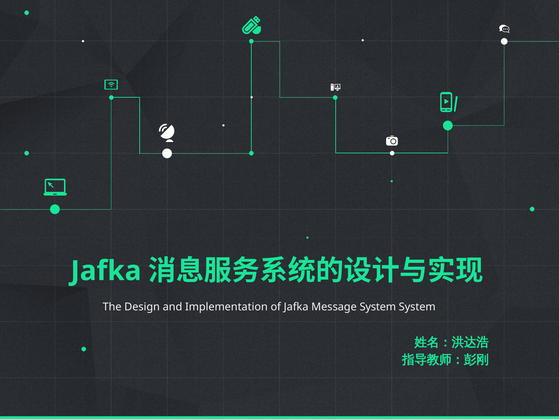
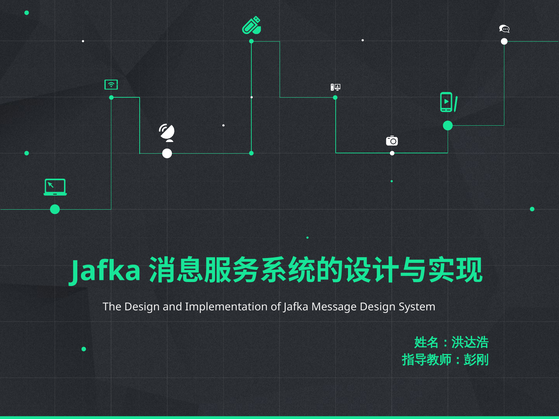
Message System: System -> Design (378, 307)
